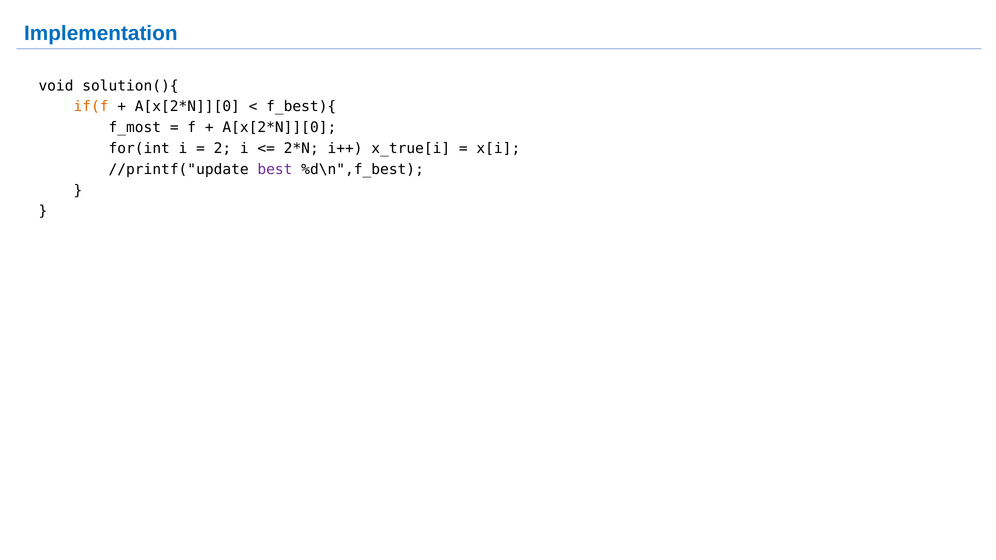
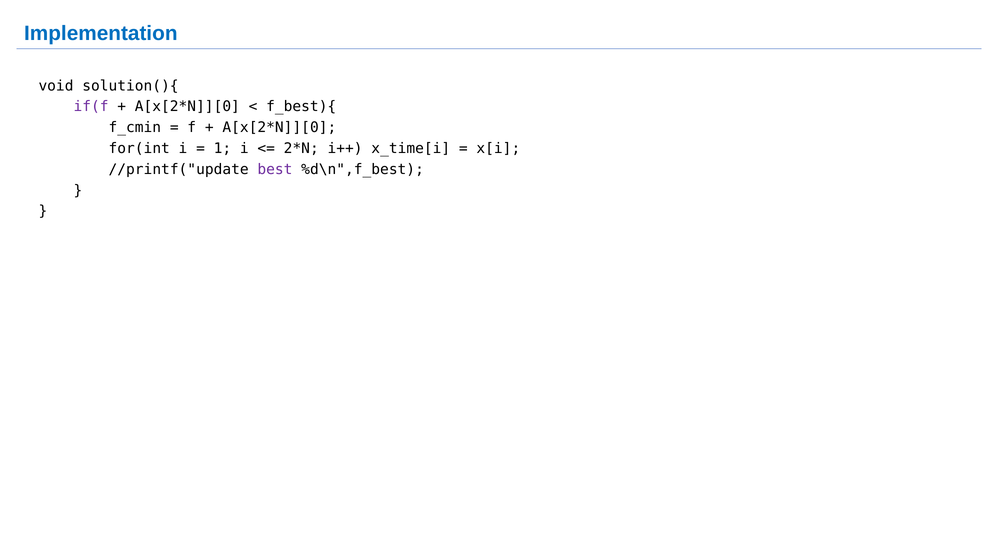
if(f colour: orange -> purple (91, 107)
f_most: f_most -> f_cmin (135, 128)
2: 2 -> 1 (222, 149)
x_true[i: x_true[i -> x_time[i (411, 149)
